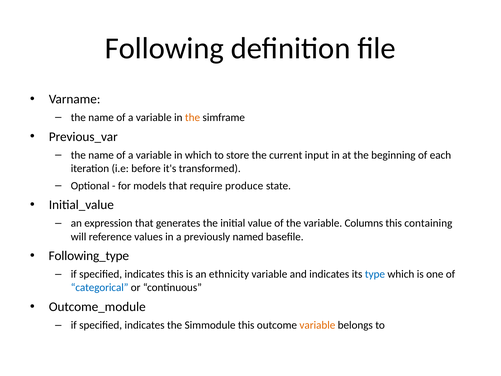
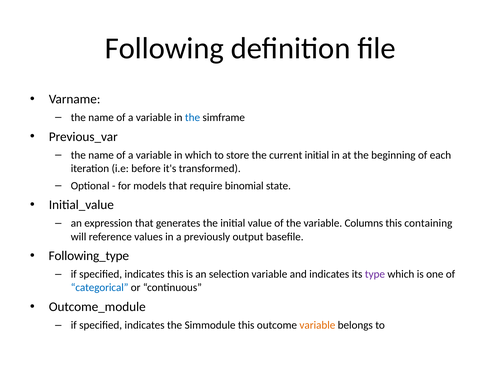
the colour: orange -> blue (193, 117)
current input: input -> initial (317, 155)
produce: produce -> binomial (244, 186)
named: named -> output (248, 237)
ethnicity: ethnicity -> selection (229, 274)
type colour: blue -> purple (375, 274)
